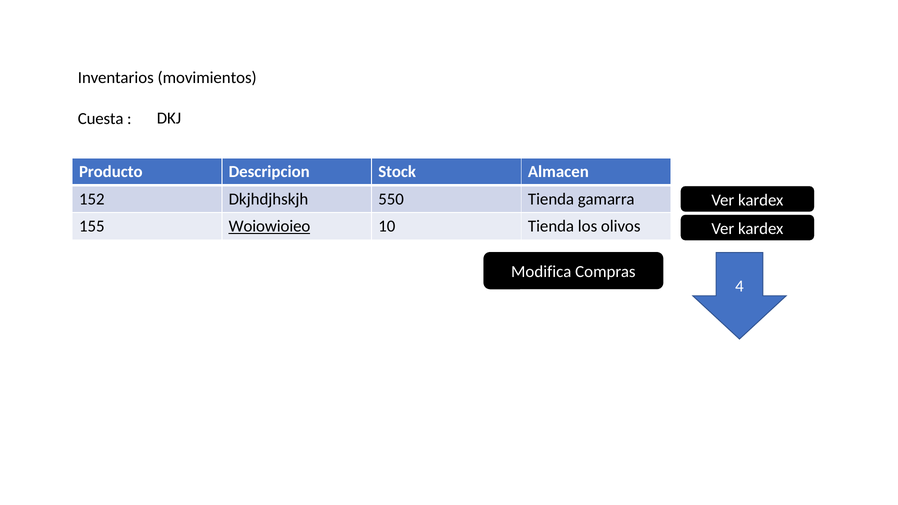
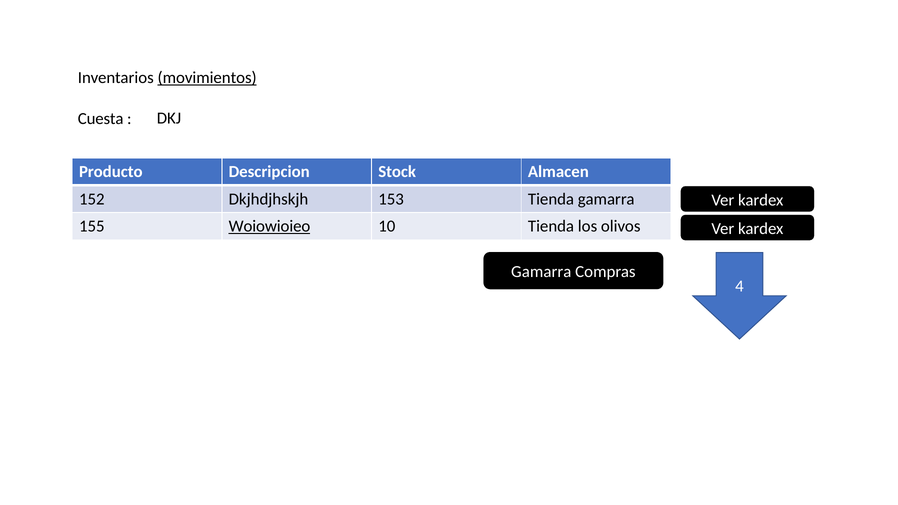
movimientos underline: none -> present (207, 78)
550: 550 -> 153 (391, 199)
Modifica: Modifica -> Gamarra (541, 272)
